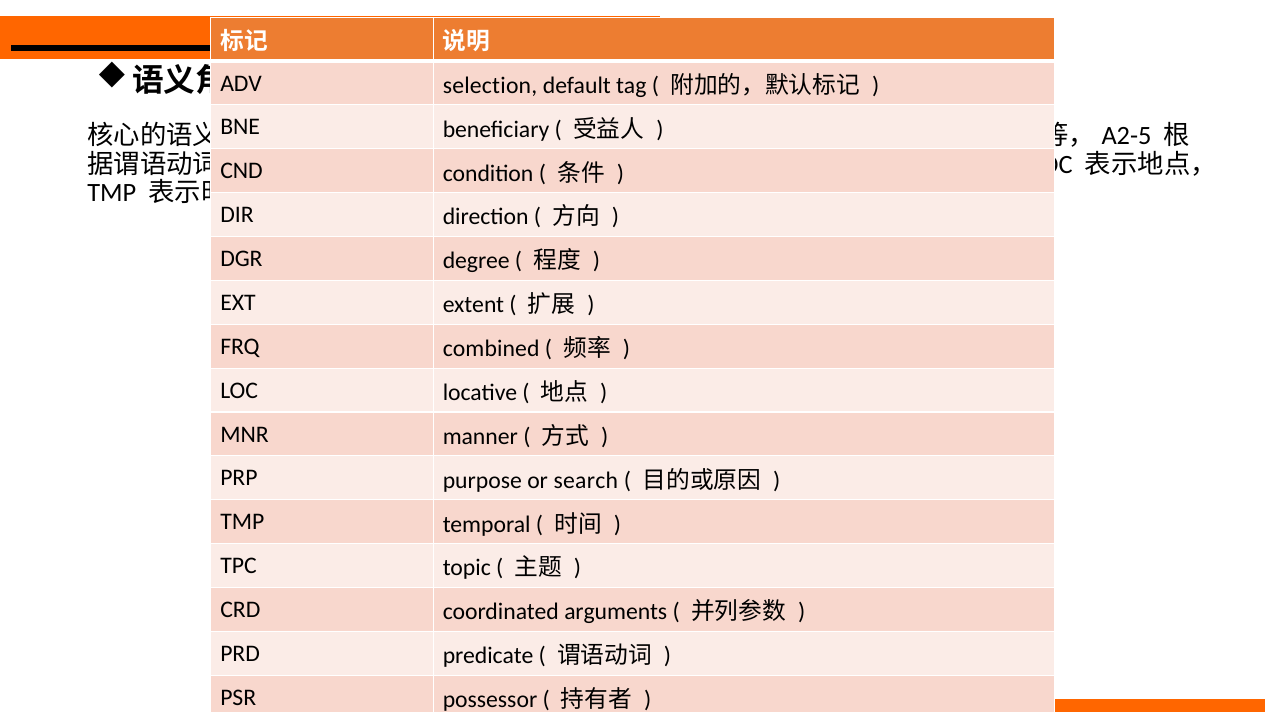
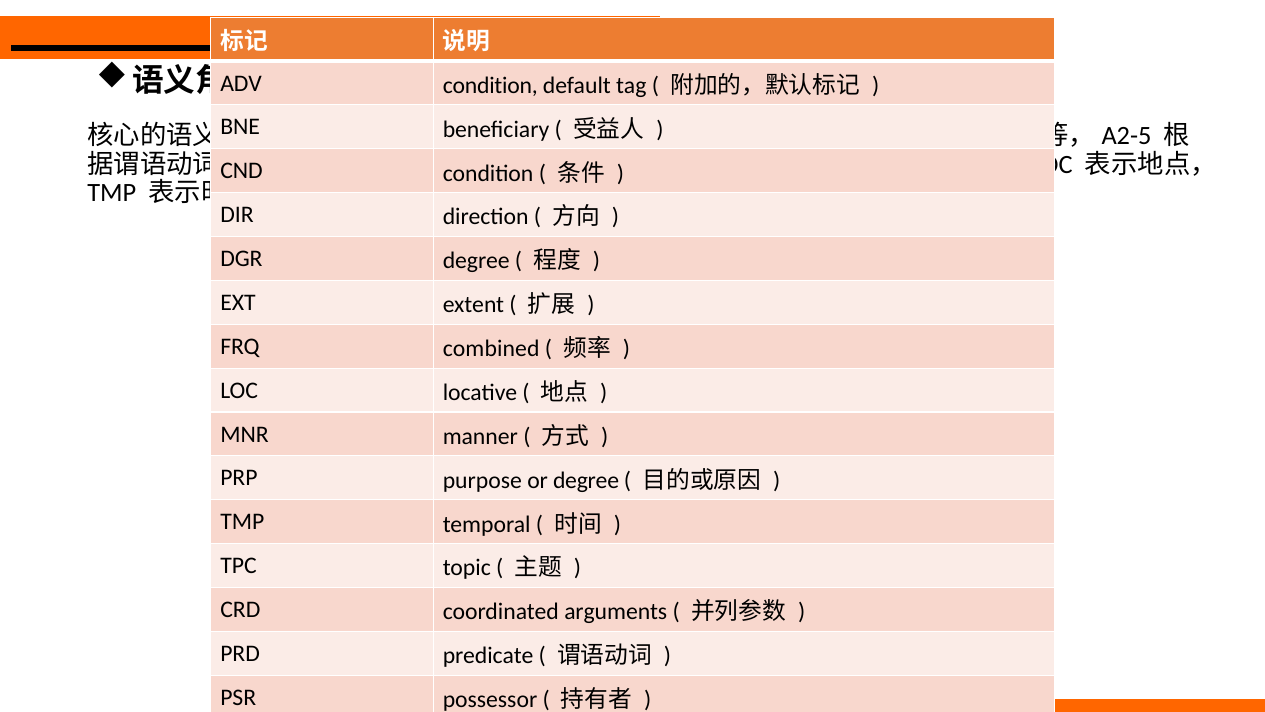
selection: selection -> condition (490, 85)
or search: search -> degree (586, 480)
